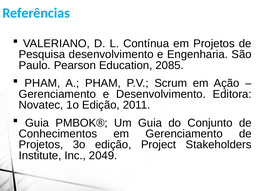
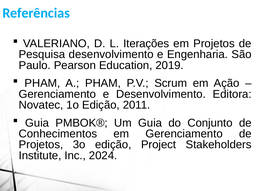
Contínua: Contínua -> Iterações (146, 43)
2085: 2085 -> 2019 (170, 65)
2049: 2049 -> 2024 (103, 155)
